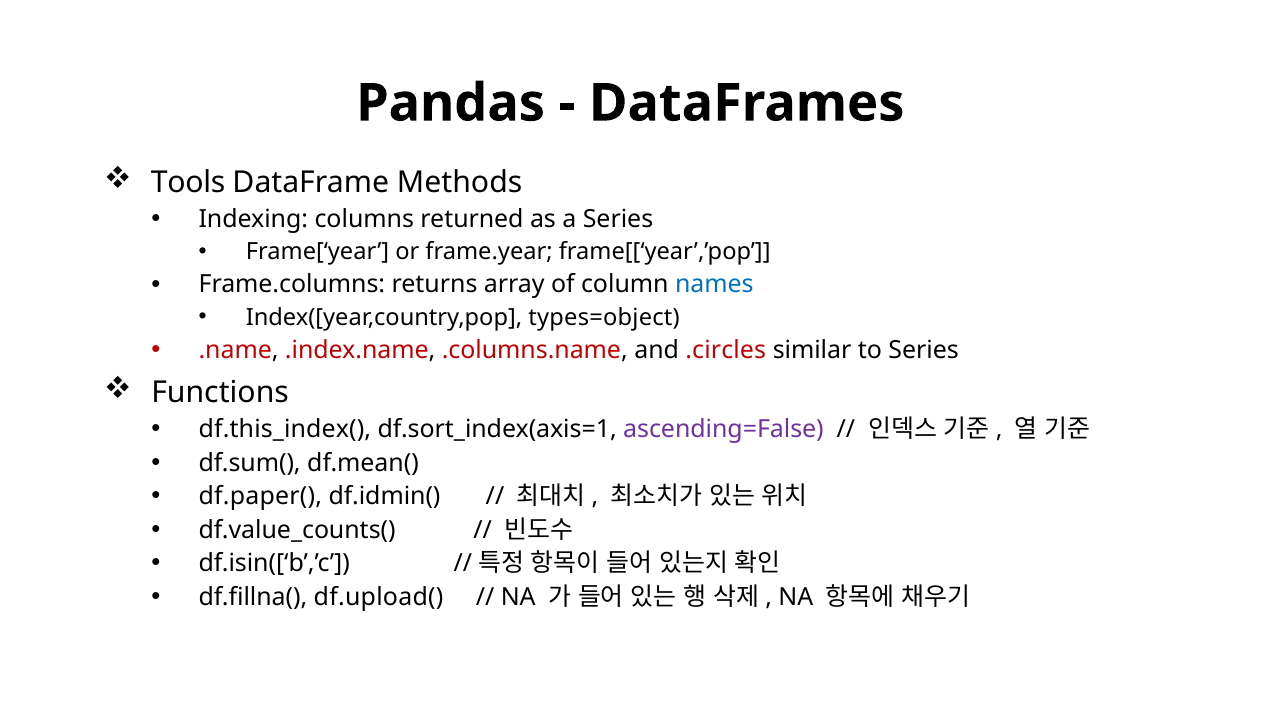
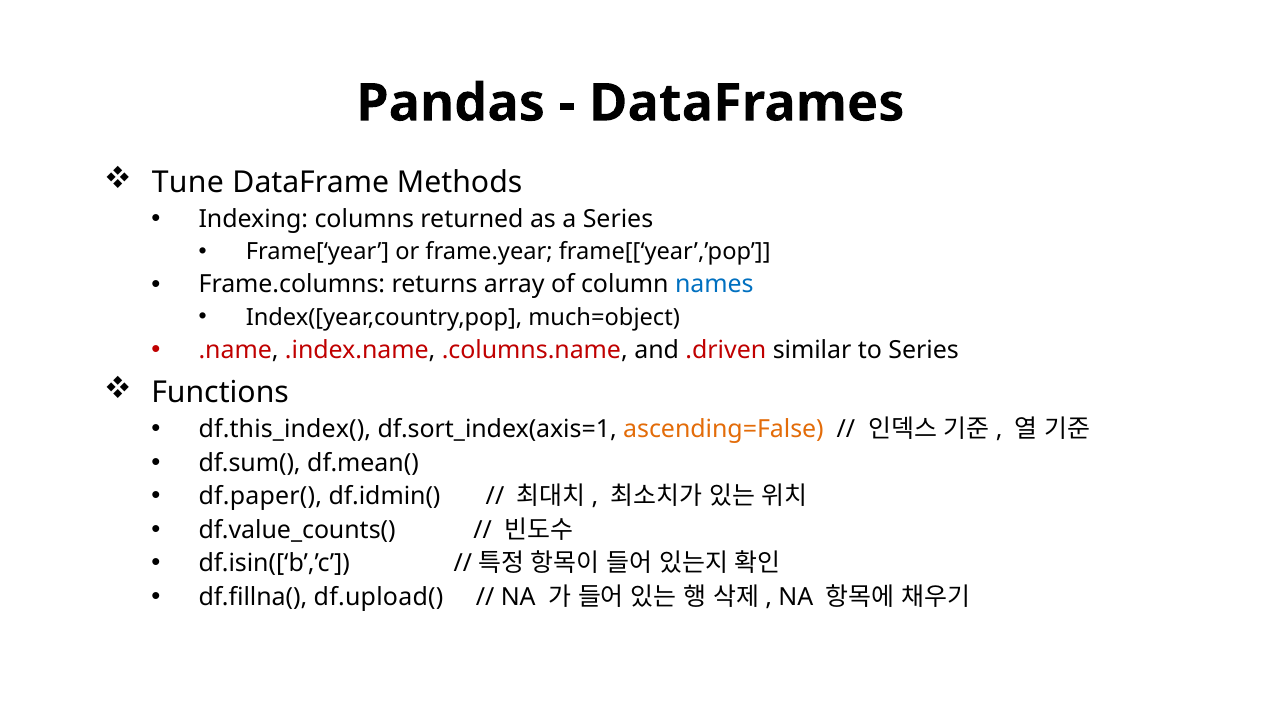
Tools: Tools -> Tune (188, 183)
types=object: types=object -> much=object (604, 317)
.circles: .circles -> .driven (726, 350)
ascending=False colour: purple -> orange (723, 430)
